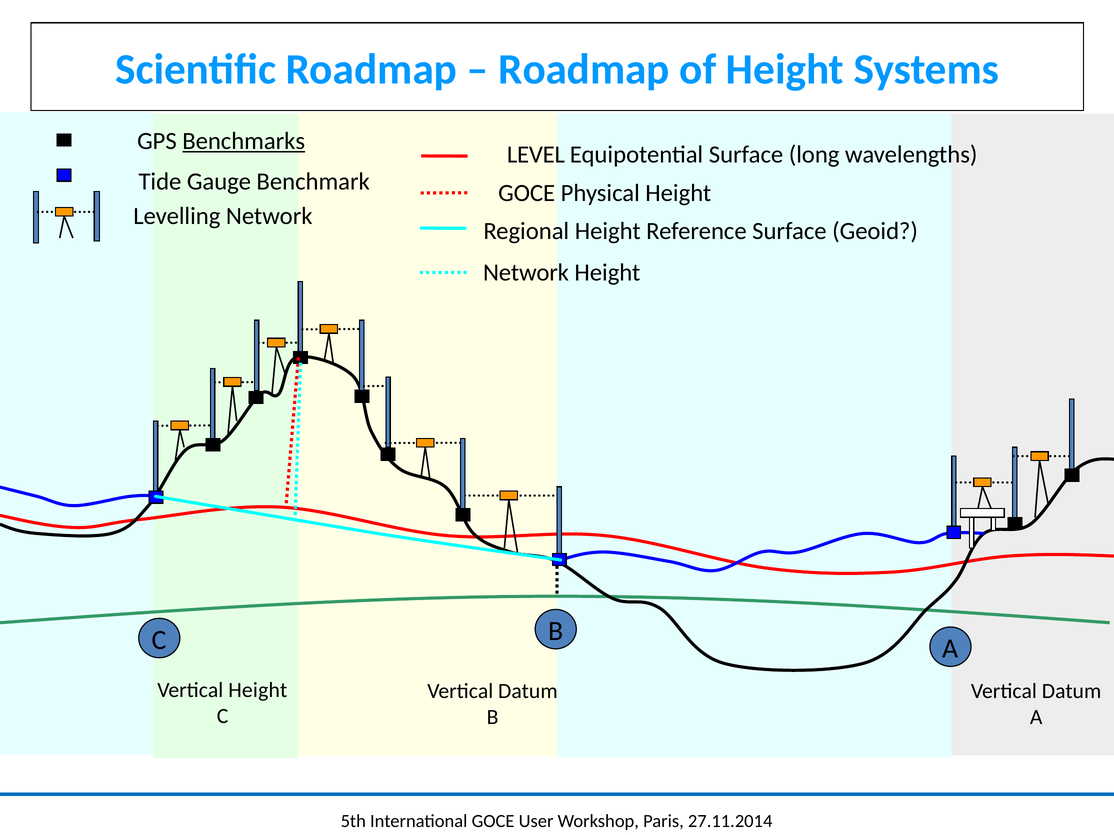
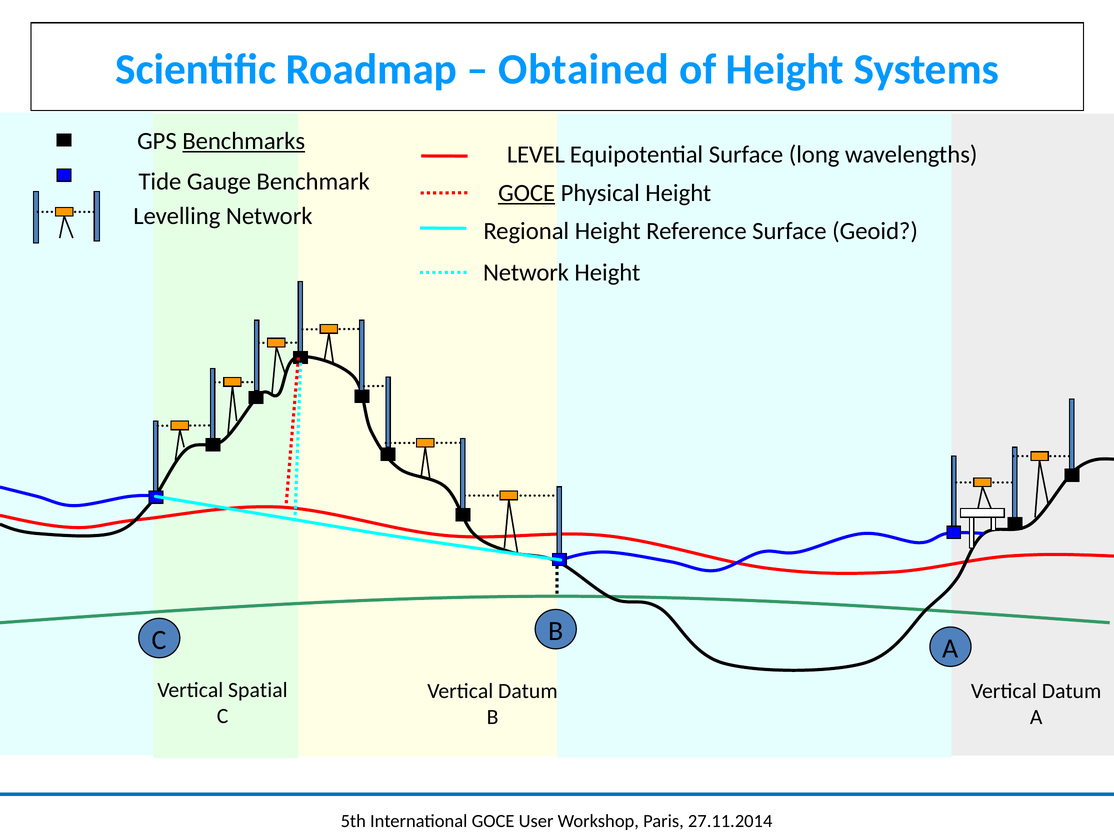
Roadmap: Roadmap -> Obtained (584, 70)
GOCE underline: none -> present (527, 193)
Vertical Height: Height -> Spatial (258, 691)
